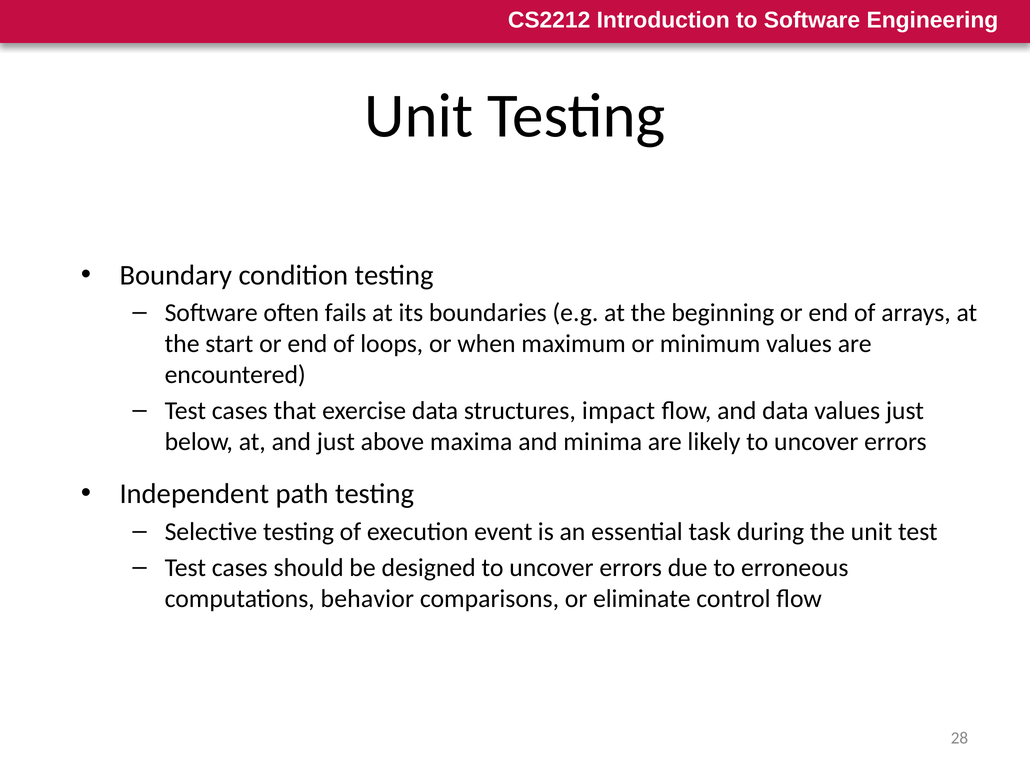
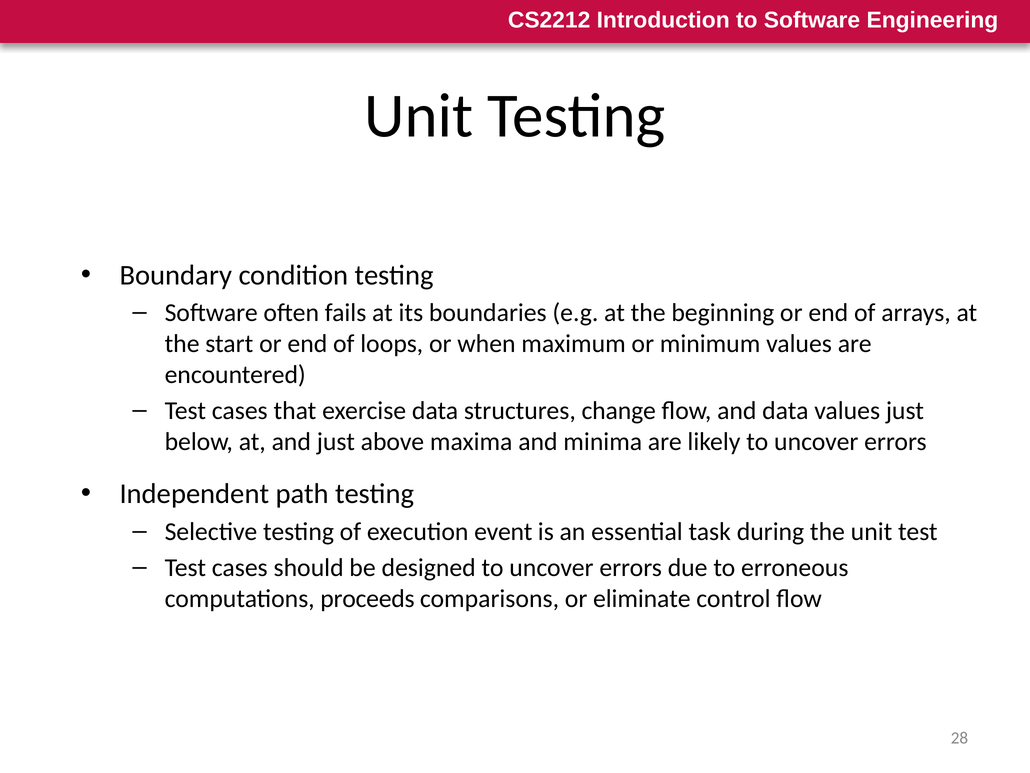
impact: impact -> change (619, 410)
behavior: behavior -> proceeds (367, 598)
